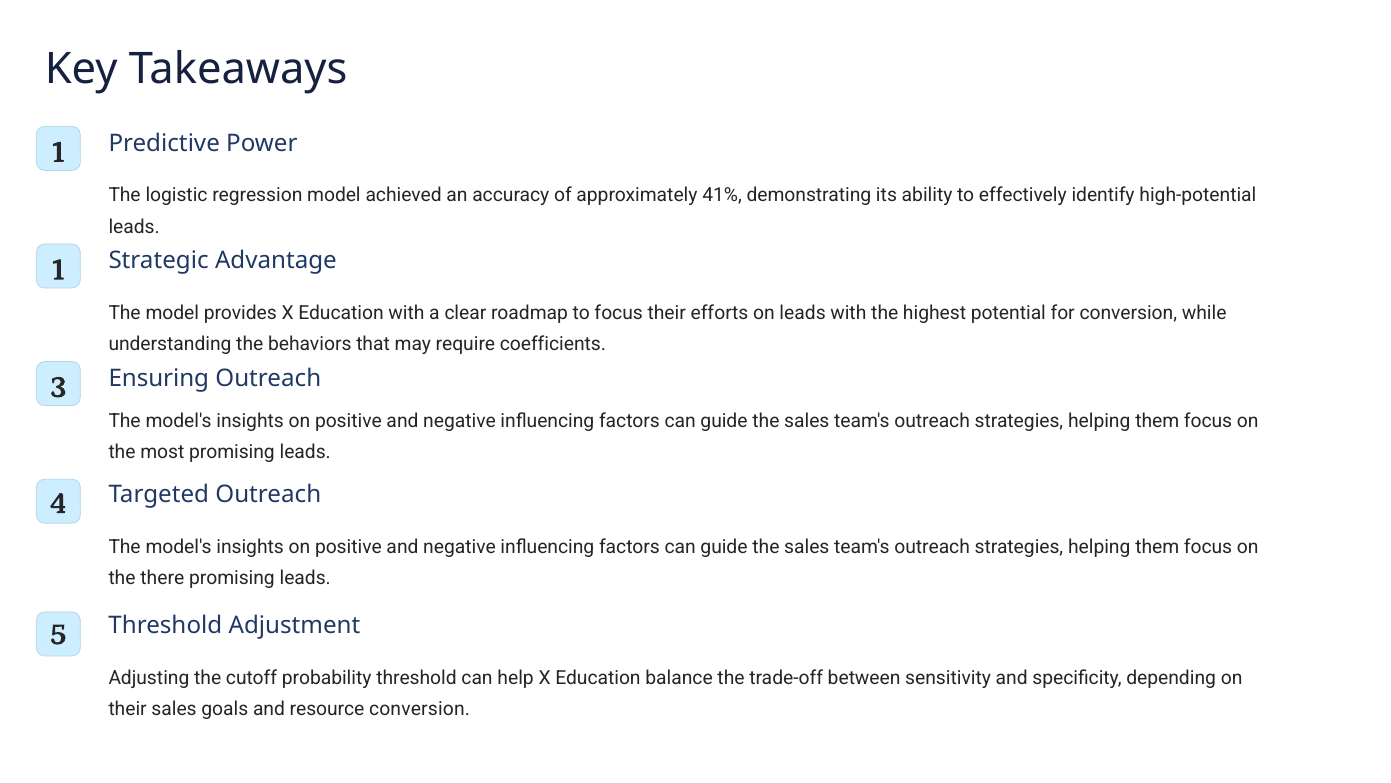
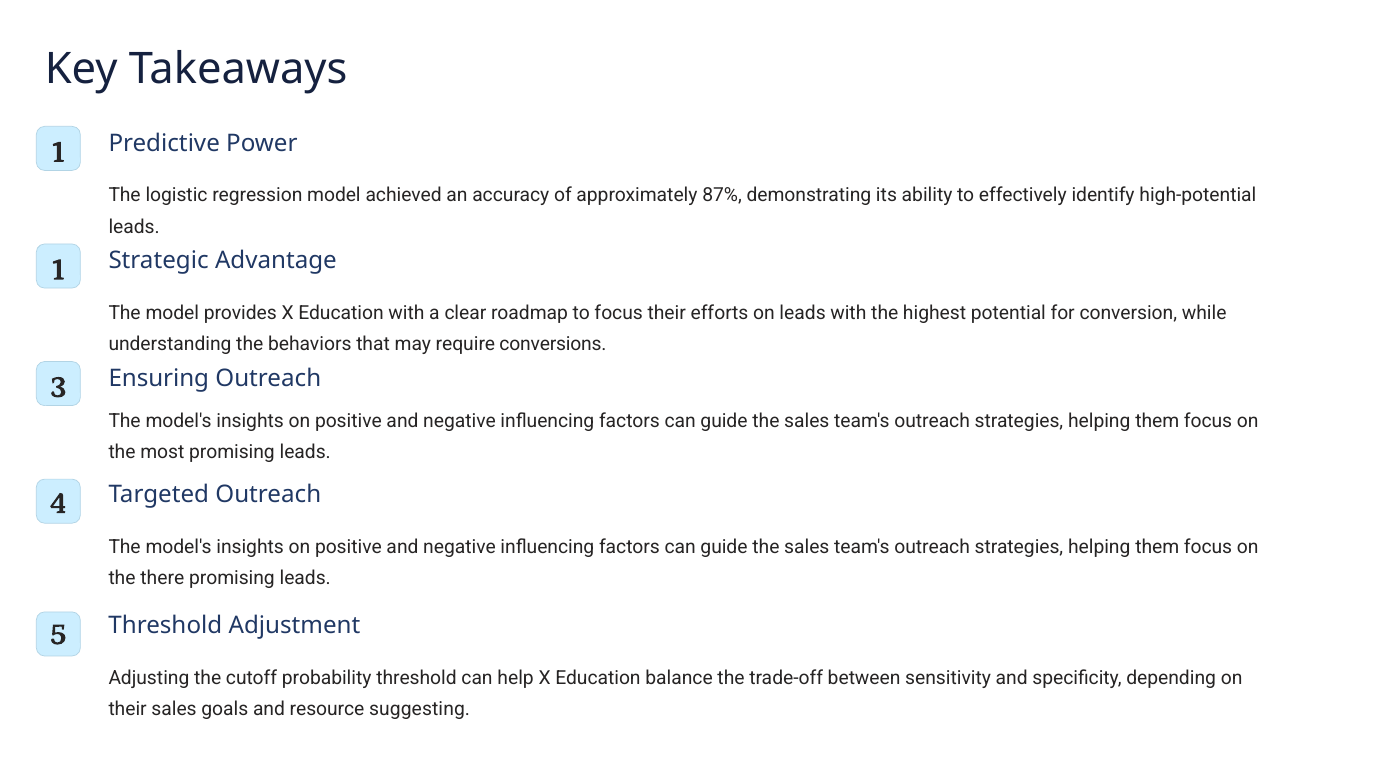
41%: 41% -> 87% (722, 195)
coefficients: coefficients -> conversions (553, 344)
resource conversion: conversion -> suggesting (420, 709)
